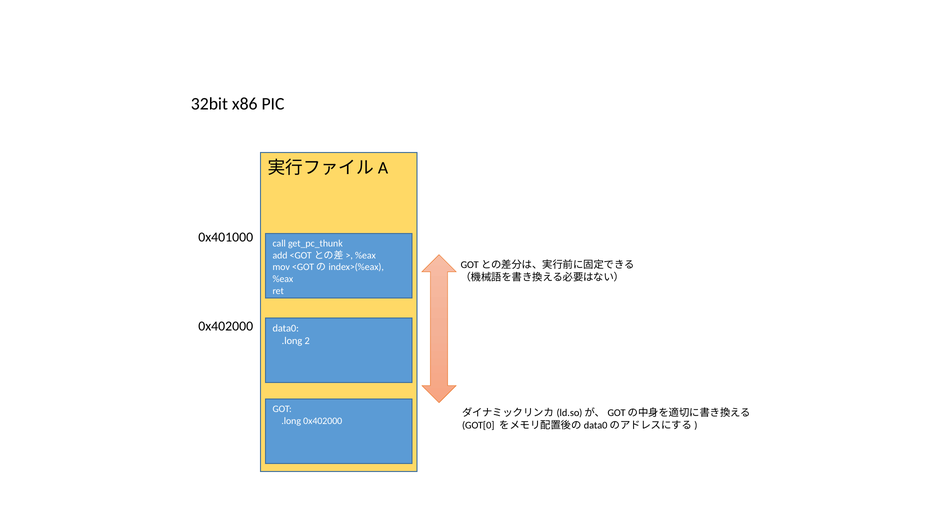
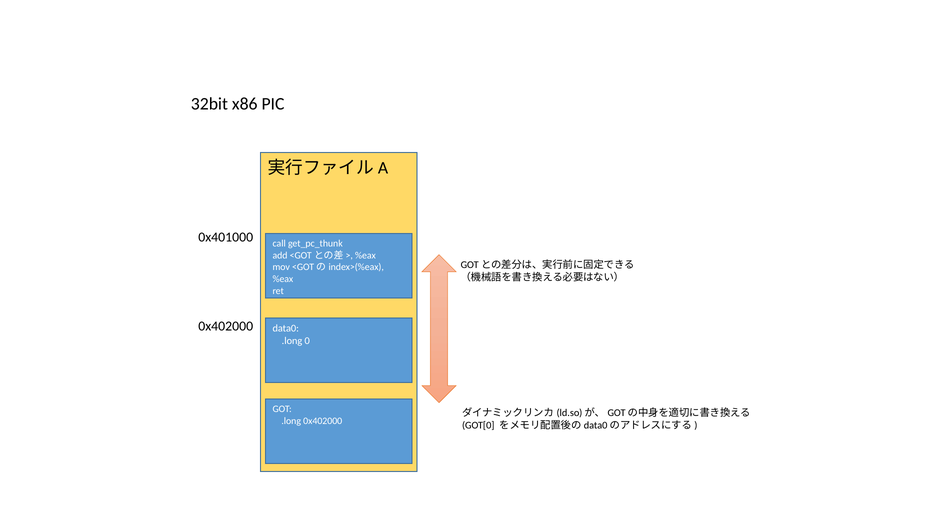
2: 2 -> 0 (307, 341)
